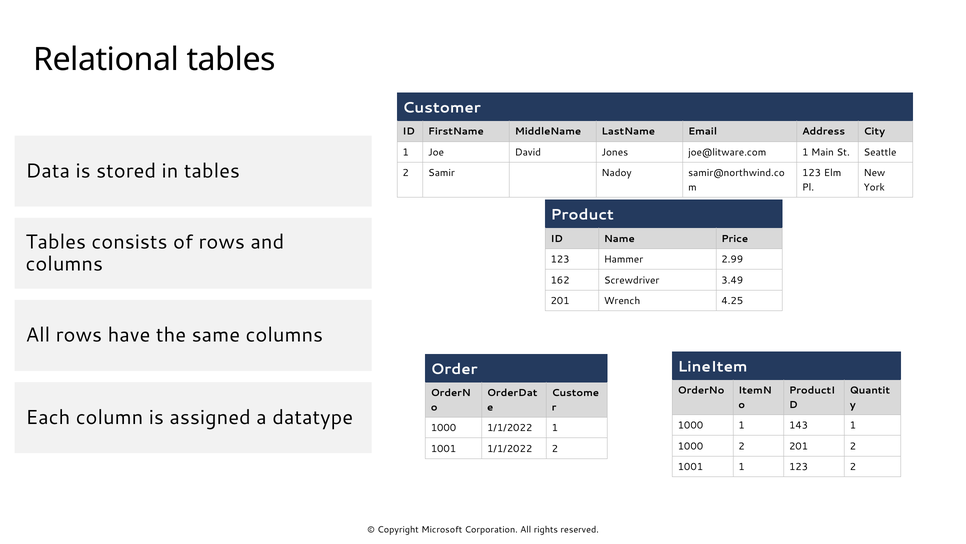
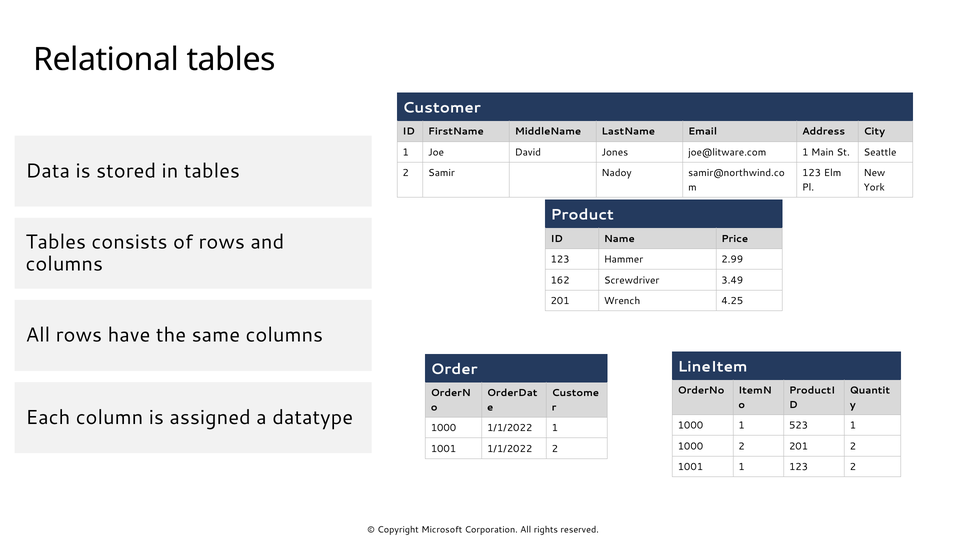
143: 143 -> 523 (799, 425)
